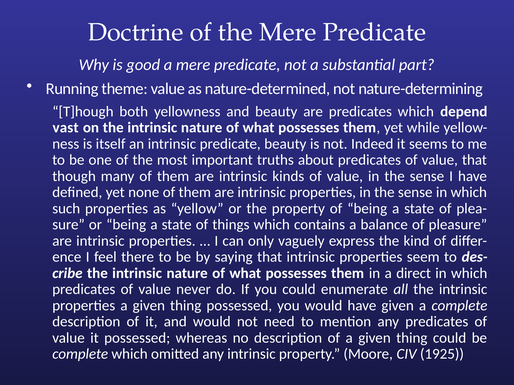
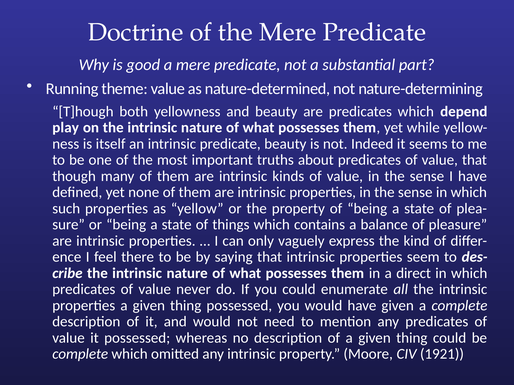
vast: vast -> play (66, 128)
1925: 1925 -> 1921 (442, 354)
